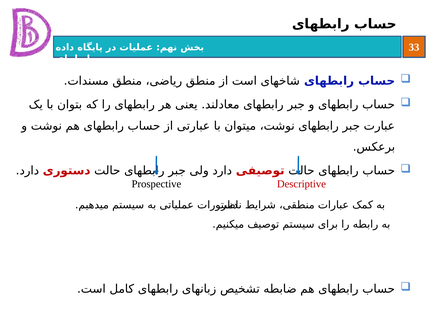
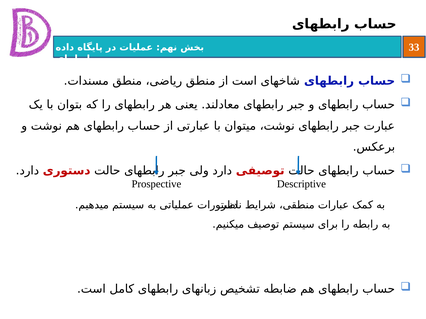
Descriptive colour: red -> black (301, 184)
